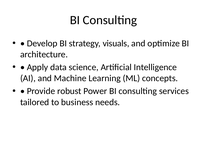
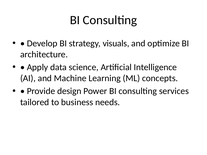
robust: robust -> design (69, 91)
